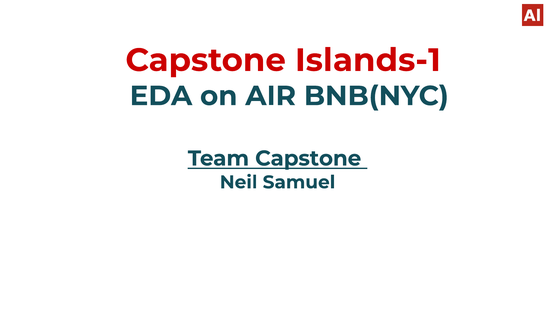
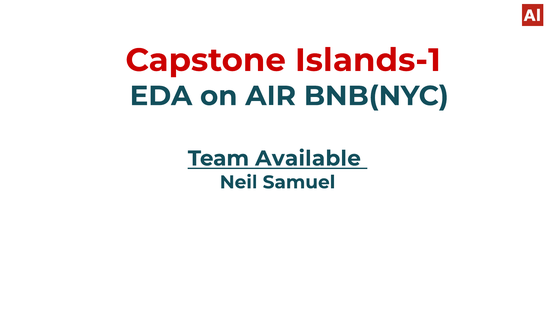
Team Capstone: Capstone -> Available (308, 159)
